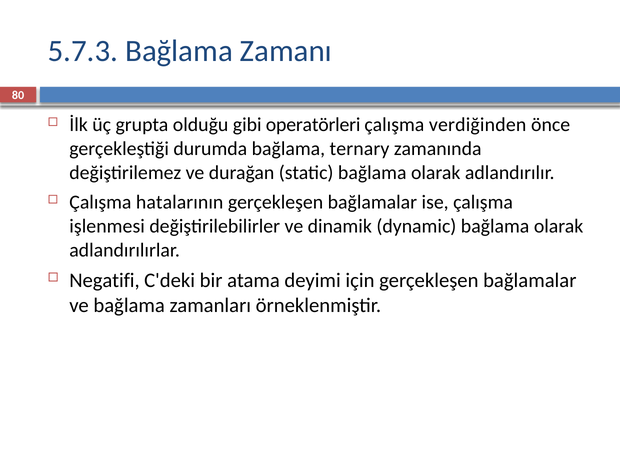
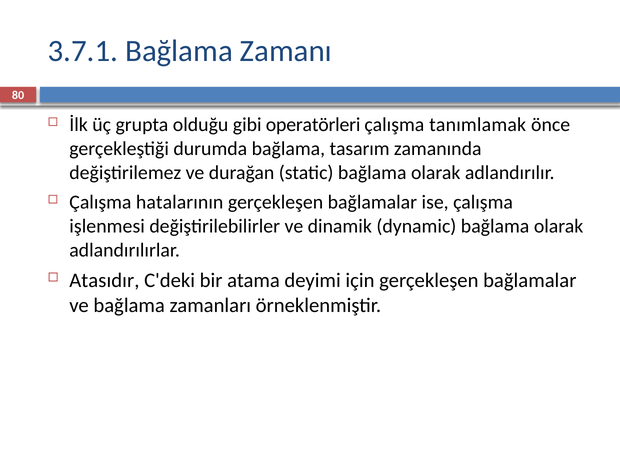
5.7.3: 5.7.3 -> 3.7.1 (83, 51)
verdiğinden: verdiğinden -> tanımlamak (478, 125)
ternary: ternary -> tasarım (360, 149)
Negatifi: Negatifi -> Atasıdır (104, 280)
